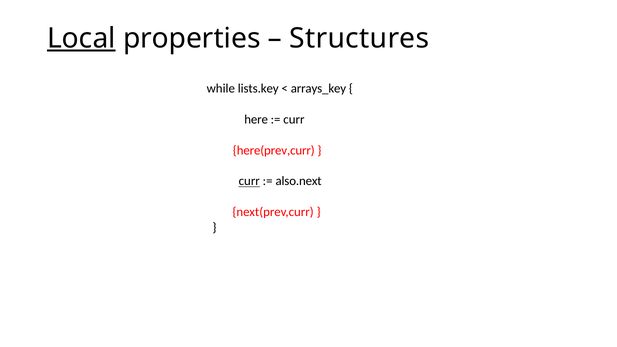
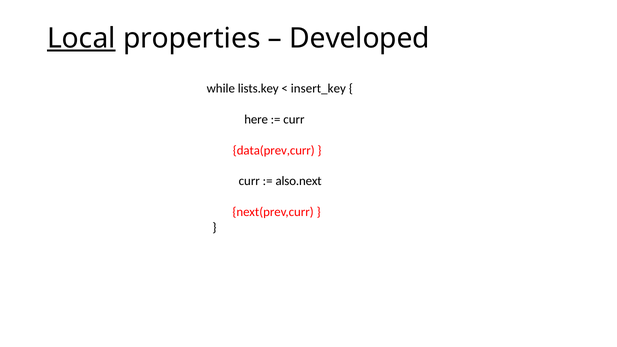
Structures: Structures -> Developed (360, 38)
arrays_key: arrays_key -> insert_key (318, 89)
here(prev,curr: here(prev,curr -> data(prev,curr (274, 150)
curr underline: present -> none (249, 181)
